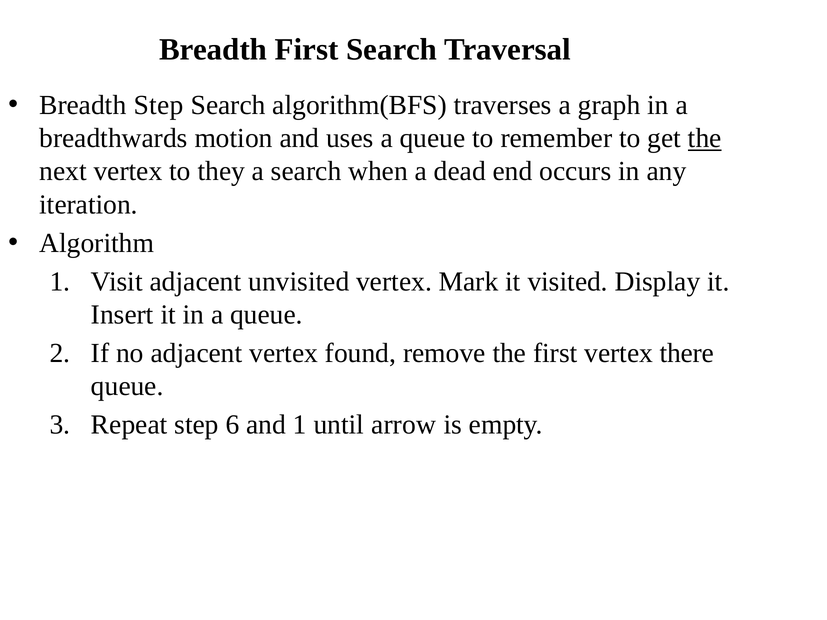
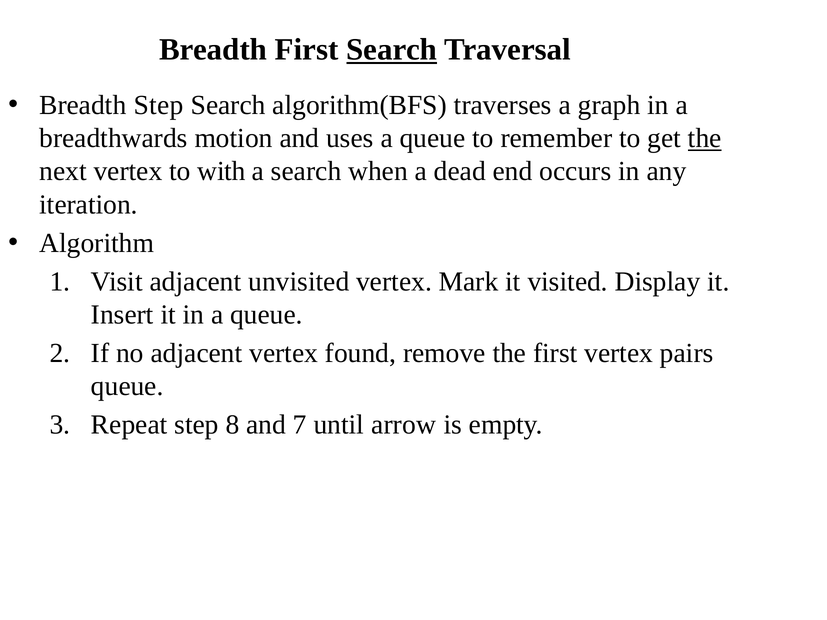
Search underline: none -> present (392, 50)
they: they -> with (221, 171)
there: there -> pairs (687, 353)
6: 6 -> 8 (232, 425)
and 1: 1 -> 7 (300, 425)
